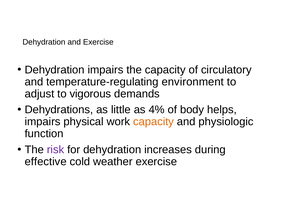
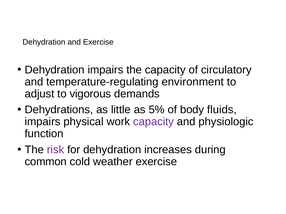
4%: 4% -> 5% (157, 110)
helps: helps -> fluids (222, 110)
capacity colour: orange -> purple (154, 122)
effective: effective -> common (46, 162)
